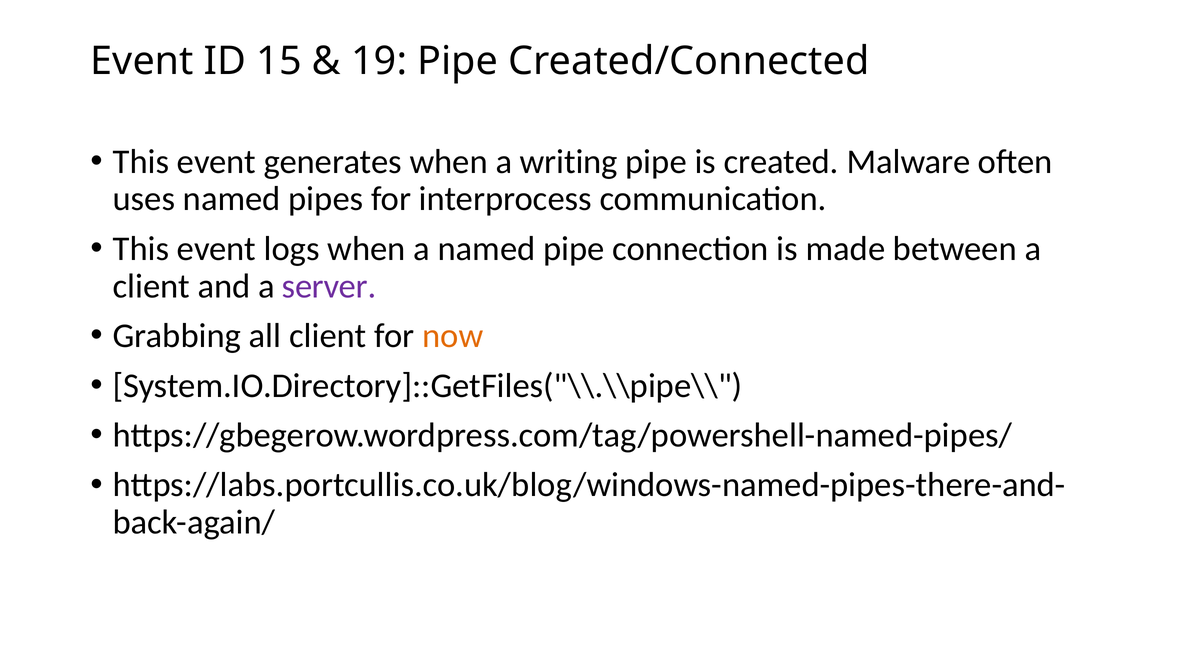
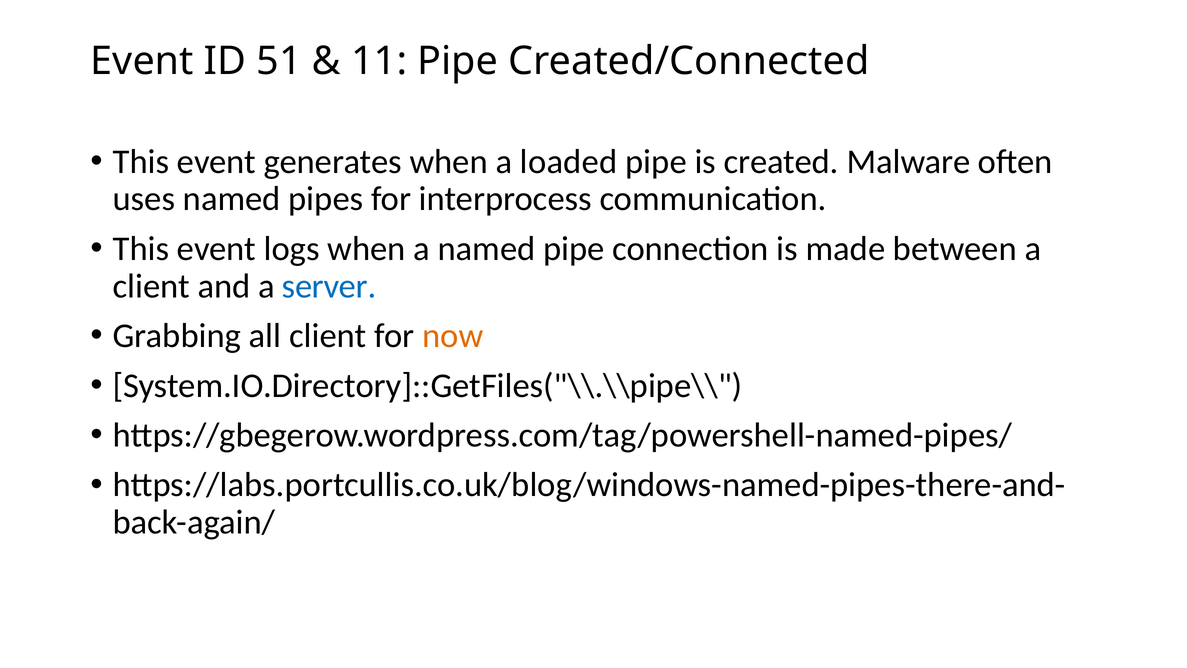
15: 15 -> 51 (279, 61)
19: 19 -> 11 (379, 61)
writing: writing -> loaded (569, 162)
server colour: purple -> blue (329, 286)
